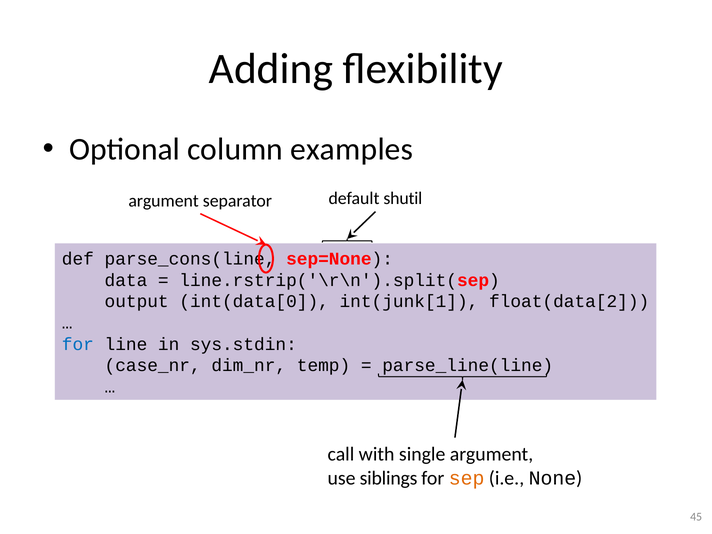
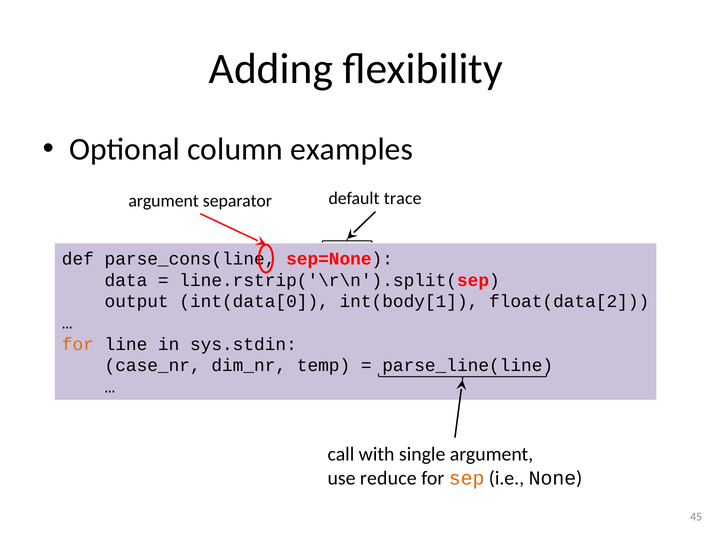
shutil: shutil -> trace (403, 198)
int(junk[1: int(junk[1 -> int(body[1 (409, 302)
for colour: blue -> orange (78, 344)
siblings: siblings -> reduce (388, 478)
